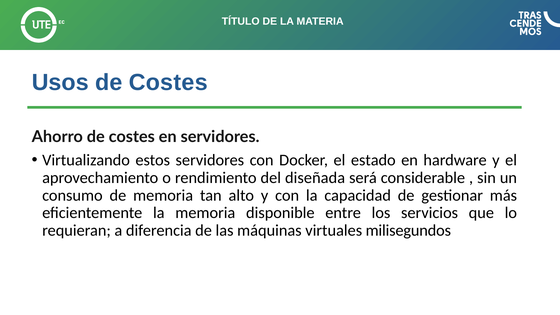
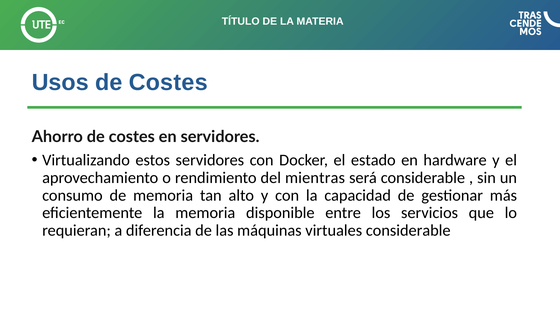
diseñada: diseñada -> mientras (315, 178)
virtuales milisegundos: milisegundos -> considerable (408, 231)
